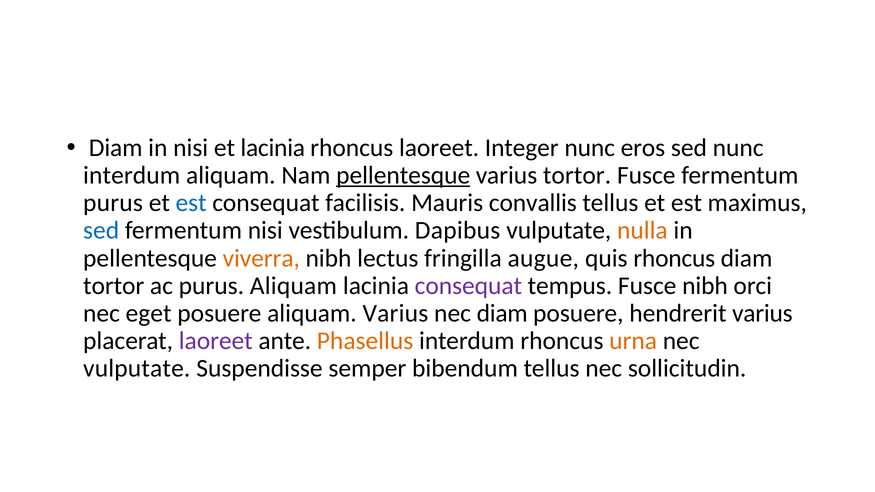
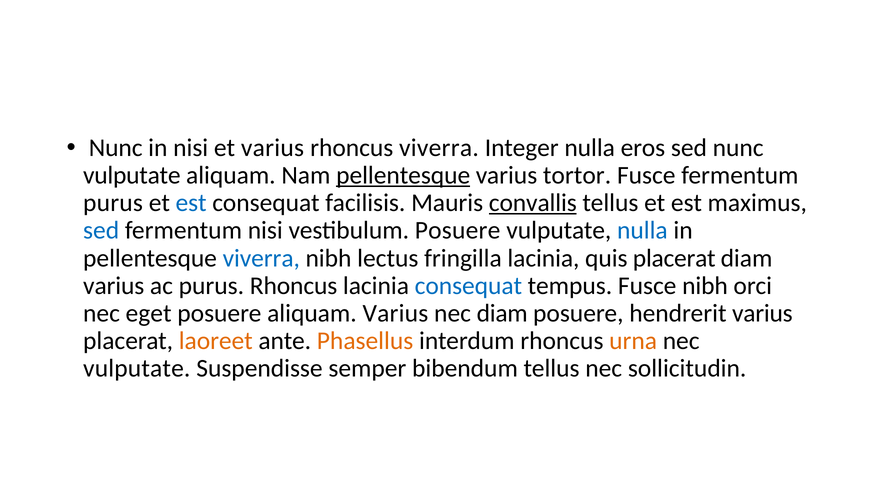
Diam: Diam -> Nunc (116, 148)
et lacinia: lacinia -> varius (272, 148)
rhoncus laoreet: laoreet -> viverra (439, 148)
Integer nunc: nunc -> nulla (590, 148)
interdum: interdum -> vulputate (132, 176)
convallis underline: none -> present (533, 203)
vestibulum Dapibus: Dapibus -> Posuere (458, 231)
nulla colour: orange -> blue (642, 231)
viverra colour: orange -> blue (261, 258)
fringilla augue: augue -> lacinia (543, 258)
quis rhoncus: rhoncus -> placerat (674, 258)
tortor: tortor -> varius (114, 286)
purus Aliquam: Aliquam -> Rhoncus (294, 286)
consequat colour: purple -> blue (468, 286)
laoreet colour: purple -> orange (216, 341)
